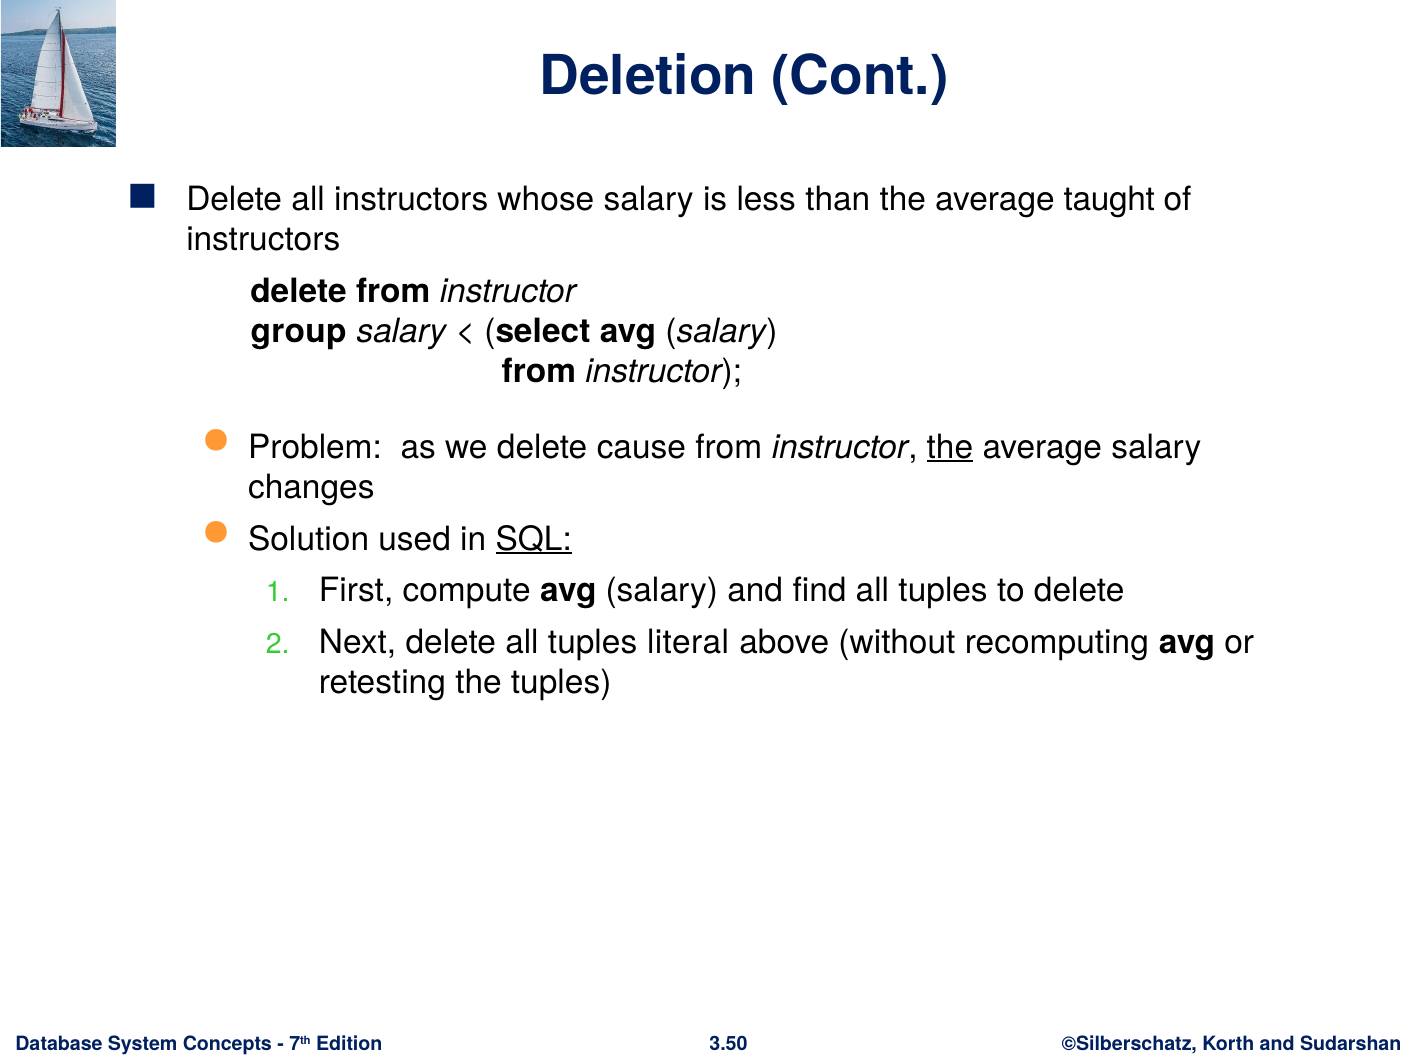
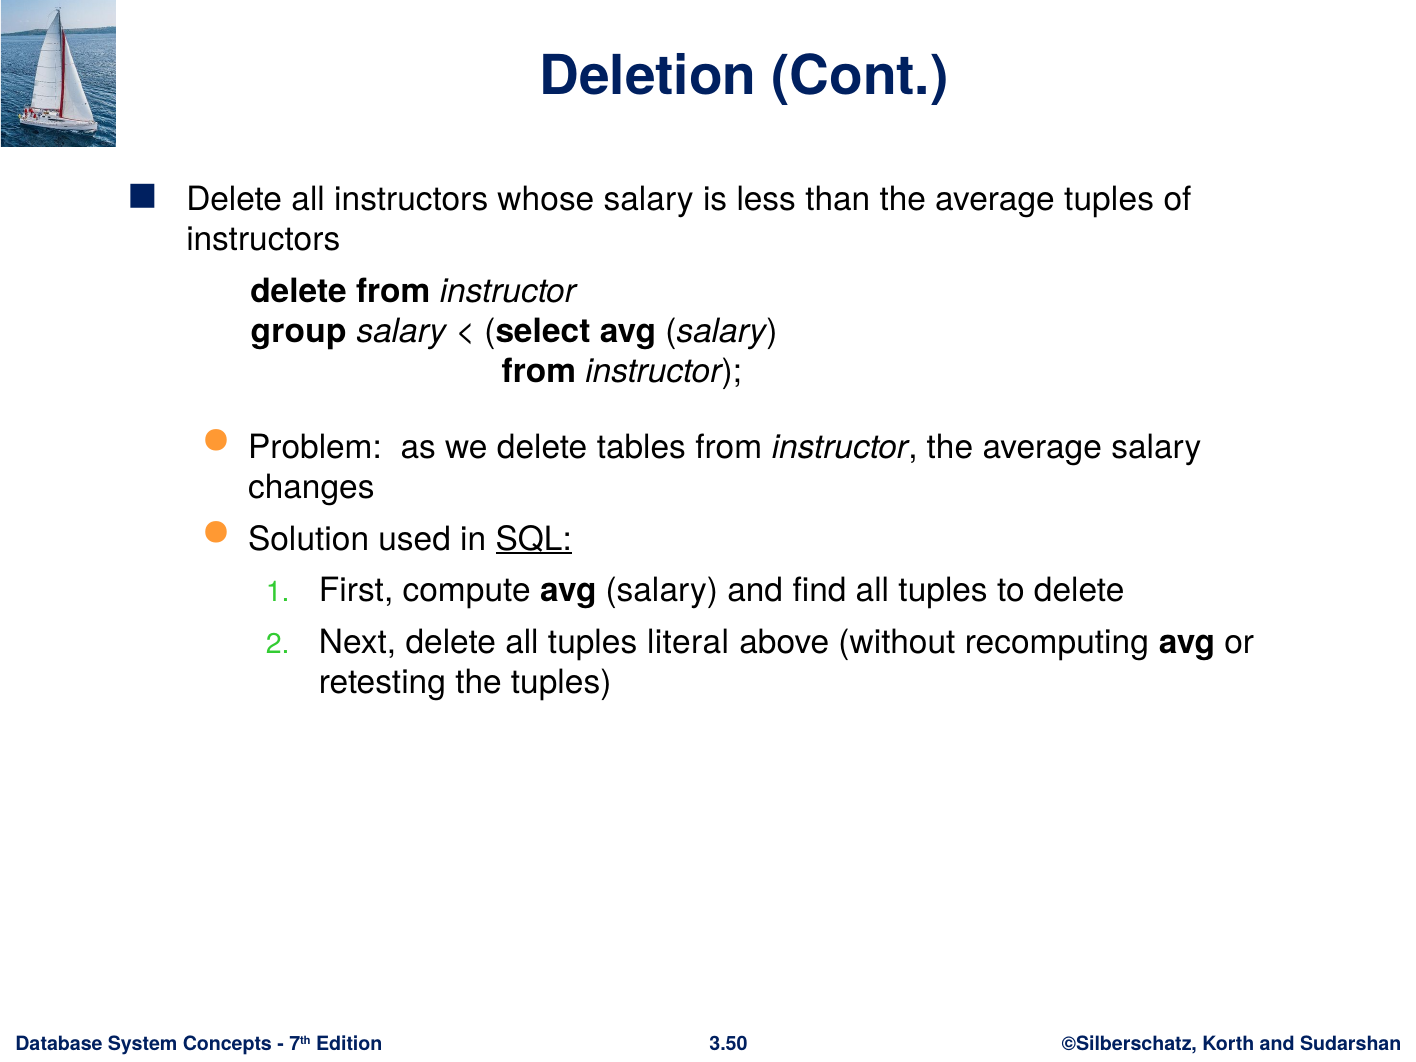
average taught: taught -> tuples (1109, 199)
cause: cause -> tables (641, 447)
the underline: present -> none (950, 447)
